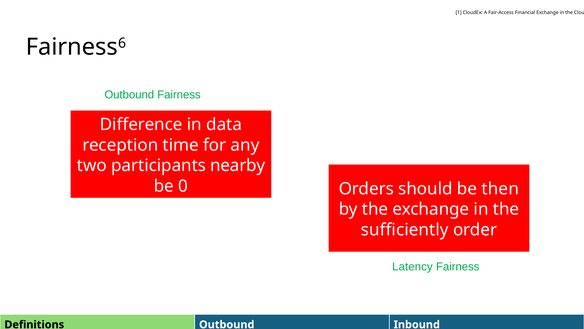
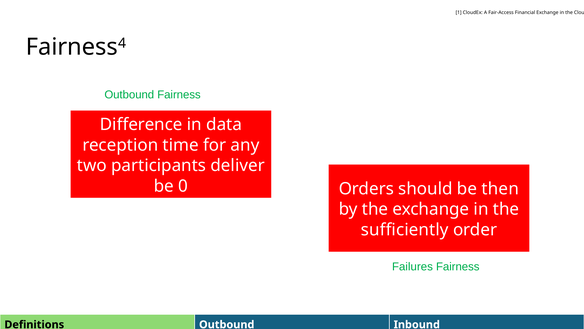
6: 6 -> 4 (122, 43)
nearby: nearby -> deliver (238, 165)
Latency: Latency -> Failures (412, 266)
